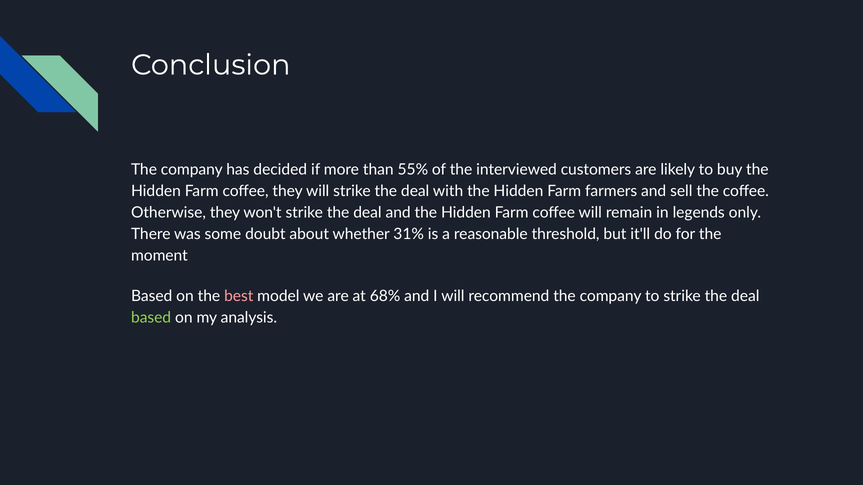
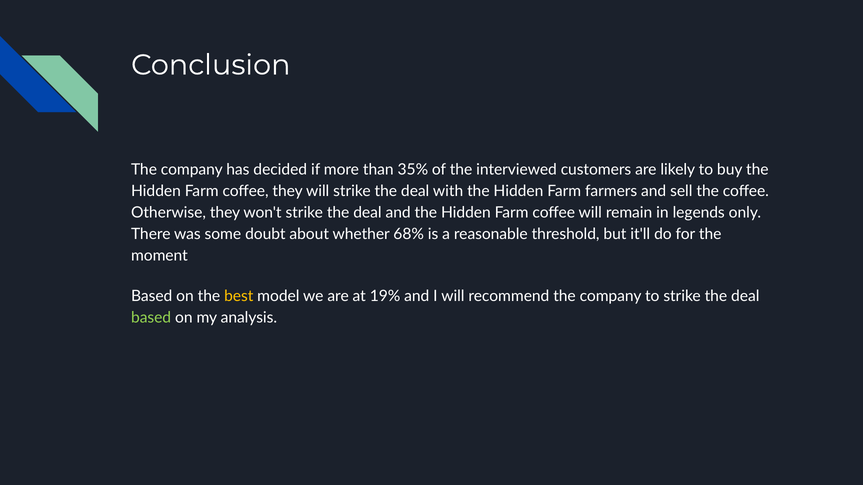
55%: 55% -> 35% (413, 170)
31%: 31% -> 68% (409, 234)
best colour: pink -> yellow (239, 296)
68%: 68% -> 19% (385, 296)
